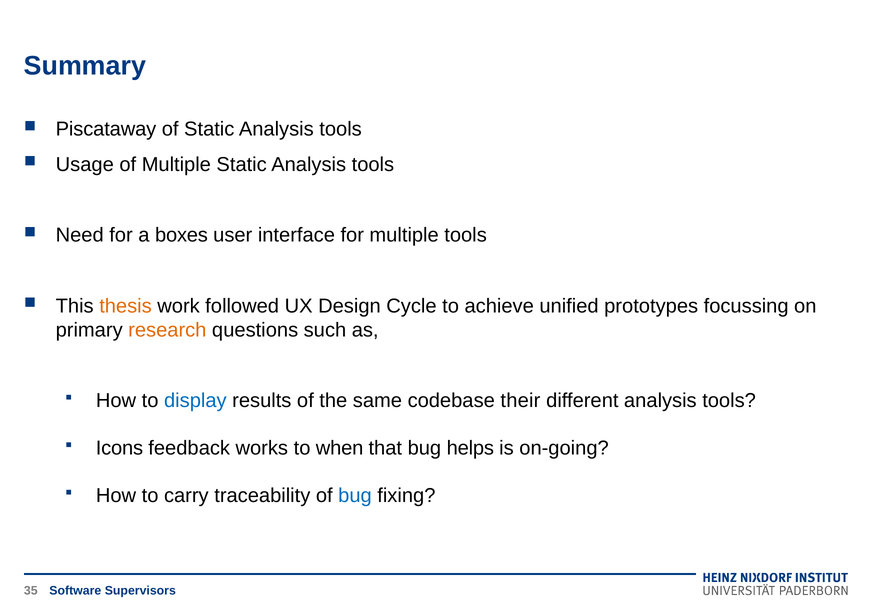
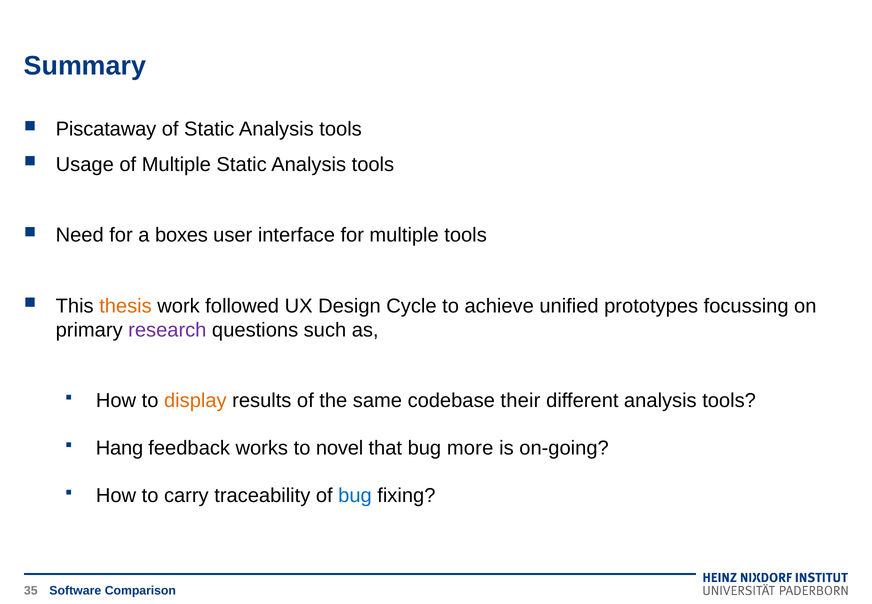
research colour: orange -> purple (167, 330)
display colour: blue -> orange (195, 401)
Icons: Icons -> Hang (119, 448)
when: when -> novel (340, 448)
helps: helps -> more (470, 448)
Supervisors: Supervisors -> Comparison (140, 590)
